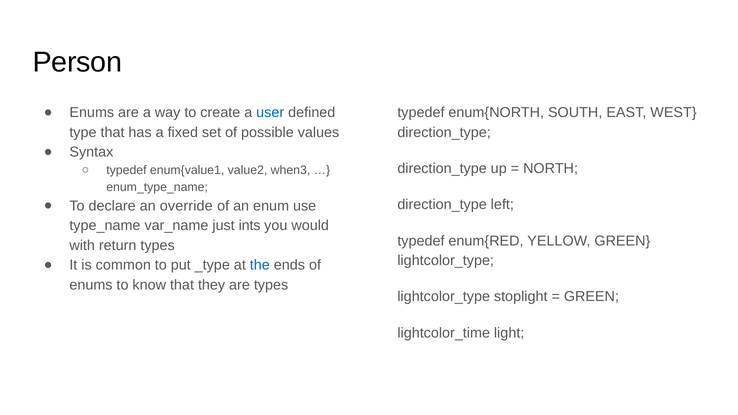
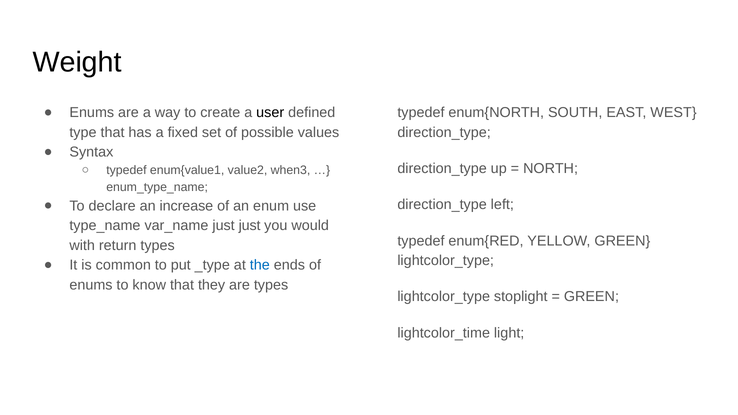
Person: Person -> Weight (77, 63)
user colour: blue -> black (270, 113)
override: override -> increase (186, 206)
just ints: ints -> just (250, 226)
